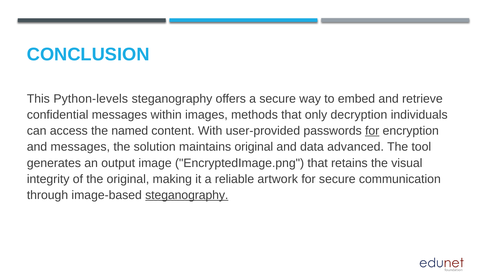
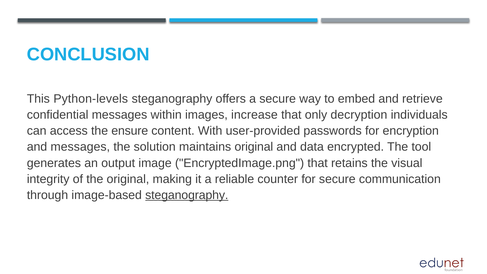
methods: methods -> increase (254, 115)
named: named -> ensure (130, 131)
for underline: present -> none (372, 131)
advanced: advanced -> encrypted (356, 147)
artwork: artwork -> counter (278, 179)
